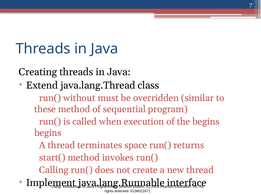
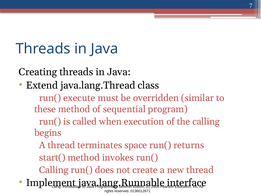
without: without -> execute (79, 98)
the begins: begins -> calling (206, 122)
